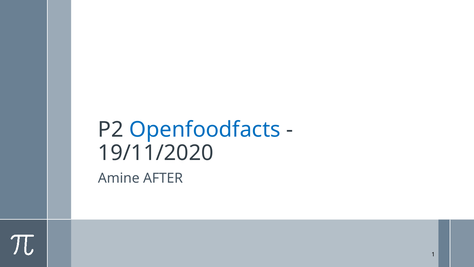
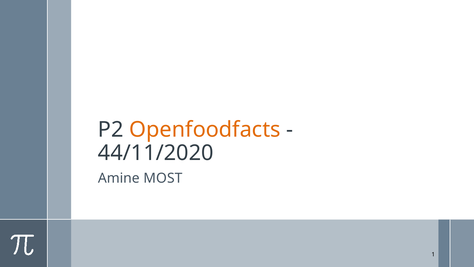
Openfoodfacts colour: blue -> orange (205, 129)
19/11/2020: 19/11/2020 -> 44/11/2020 (156, 153)
AFTER: AFTER -> MOST (163, 178)
